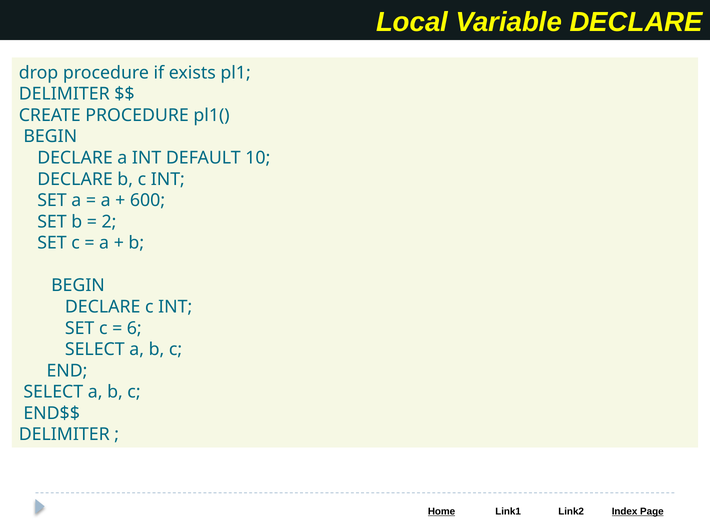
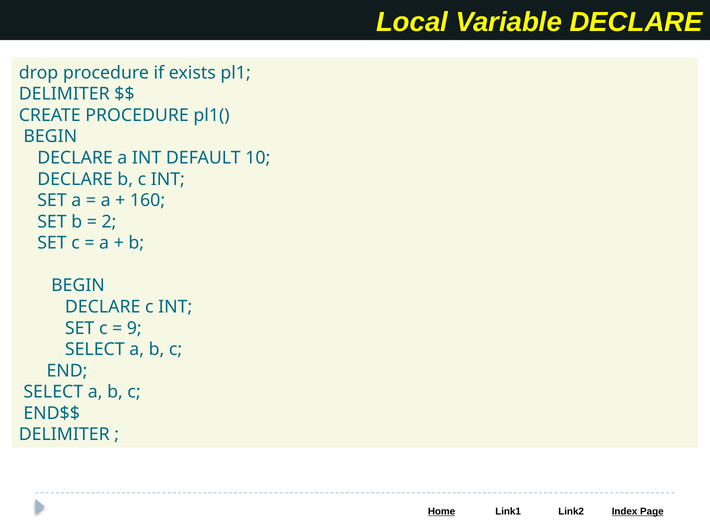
600: 600 -> 160 (148, 201)
6: 6 -> 9 (134, 328)
